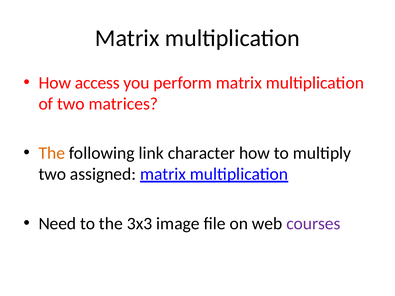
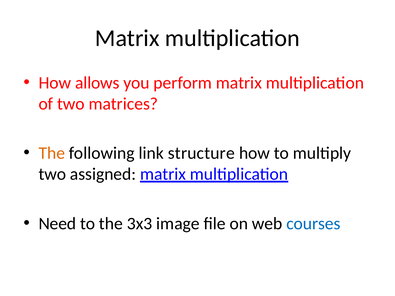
access: access -> allows (97, 83)
character: character -> structure (201, 153)
courses colour: purple -> blue (313, 224)
